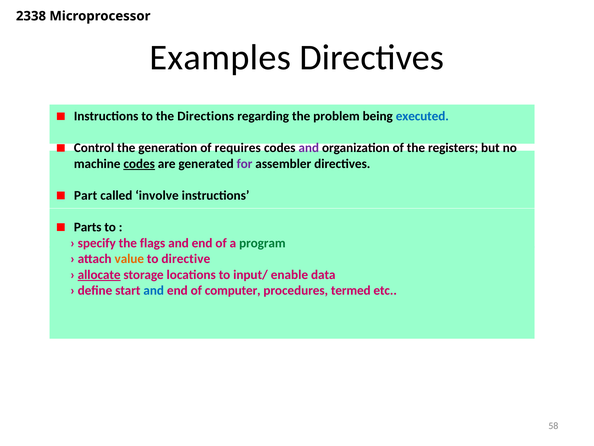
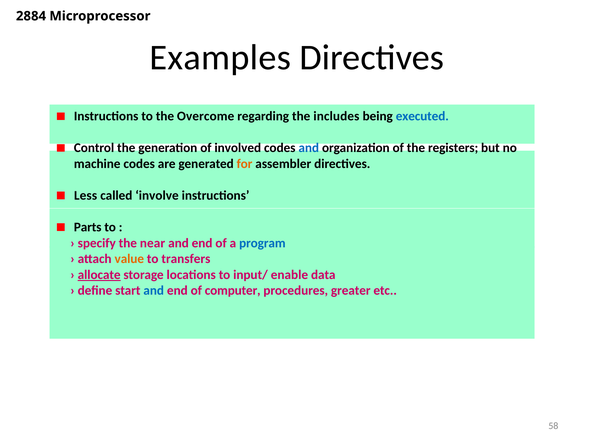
2338: 2338 -> 2884 (31, 16)
Directions: Directions -> Overcome (206, 116)
problem: problem -> includes (336, 116)
requires: requires -> involved (238, 148)
and colour: purple -> blue (309, 148)
codes underline: present -> none (139, 164)
for colour: purple -> orange (245, 164)
Part: Part -> Less (86, 195)
flags: flags -> near (152, 243)
program colour: green -> blue (262, 243)
directive: directive -> transfers (186, 259)
termed: termed -> greater (351, 290)
